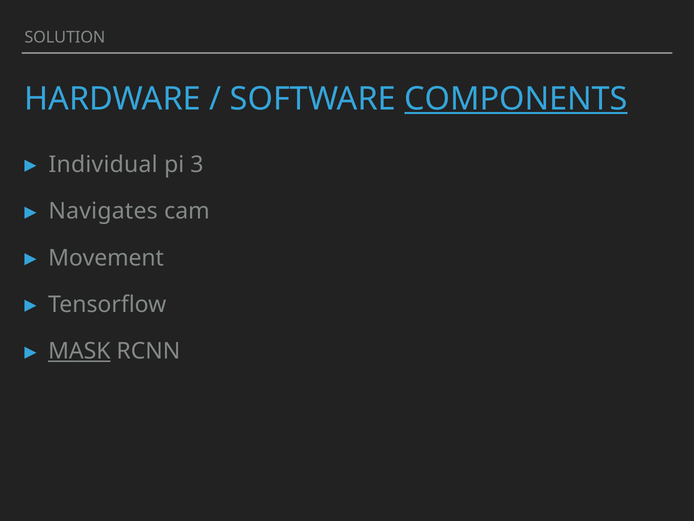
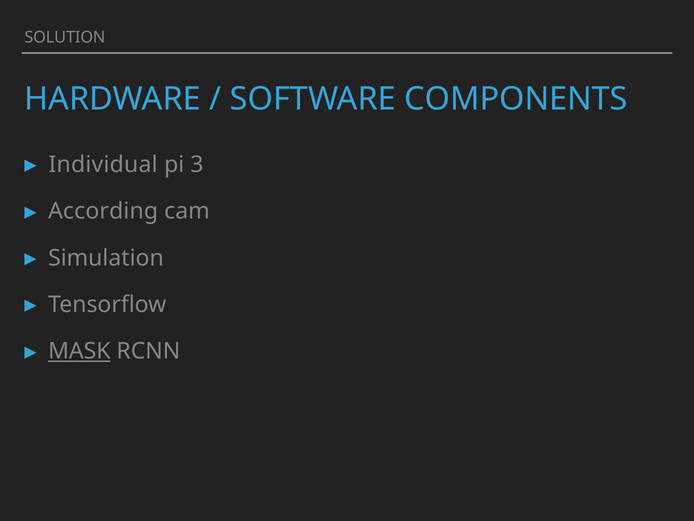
COMPONENTS underline: present -> none (516, 99)
Navigates: Navigates -> According (103, 211)
Movement: Movement -> Simulation (106, 258)
